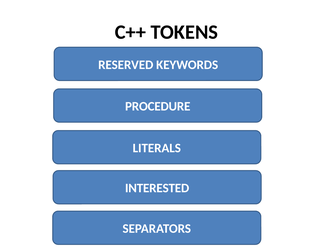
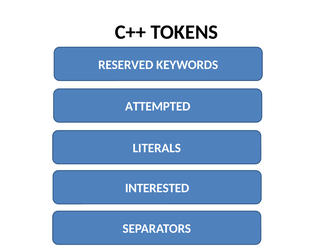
PROCEDURE: PROCEDURE -> ATTEMPTED (158, 106)
